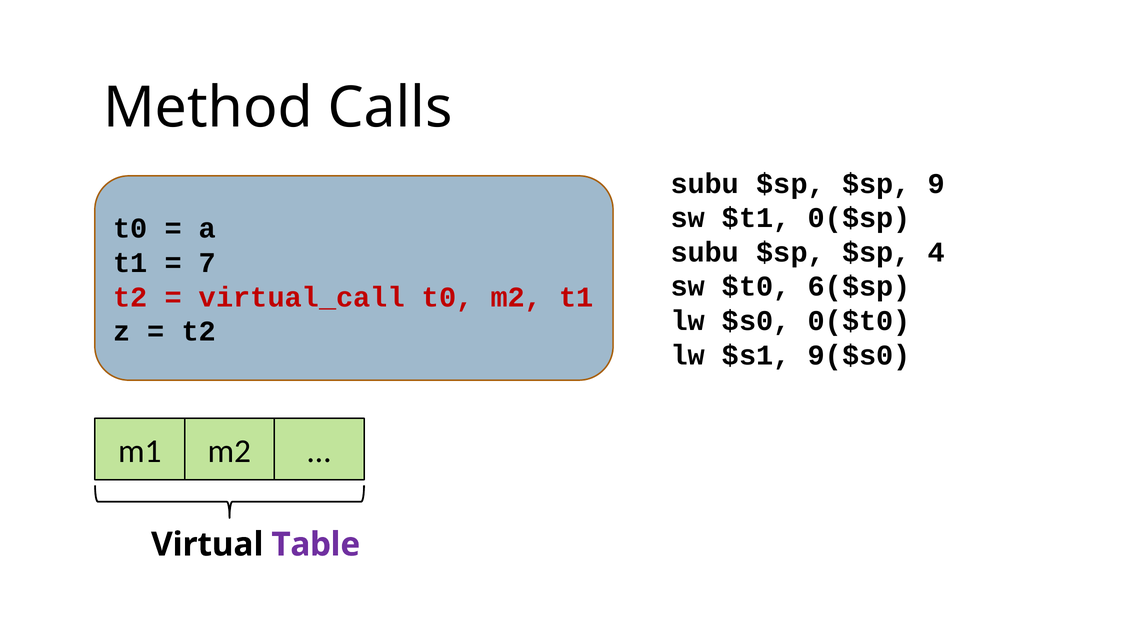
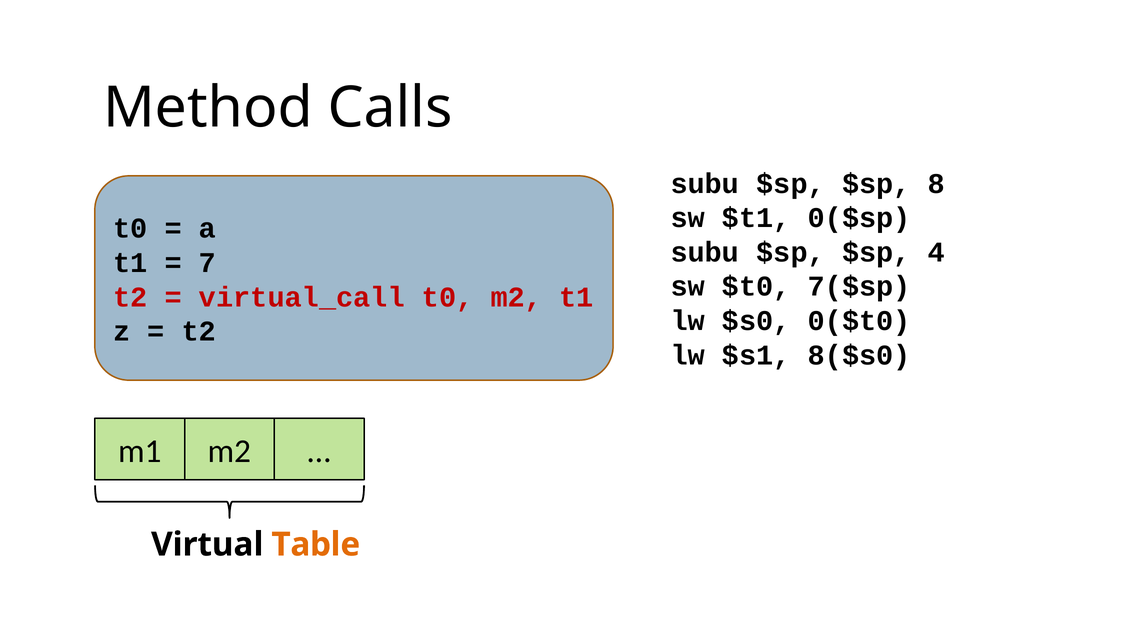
9: 9 -> 8 (936, 184)
6($sp: 6($sp -> 7($sp (859, 286)
9($s0: 9($s0 -> 8($s0 (859, 355)
Table colour: purple -> orange (316, 544)
